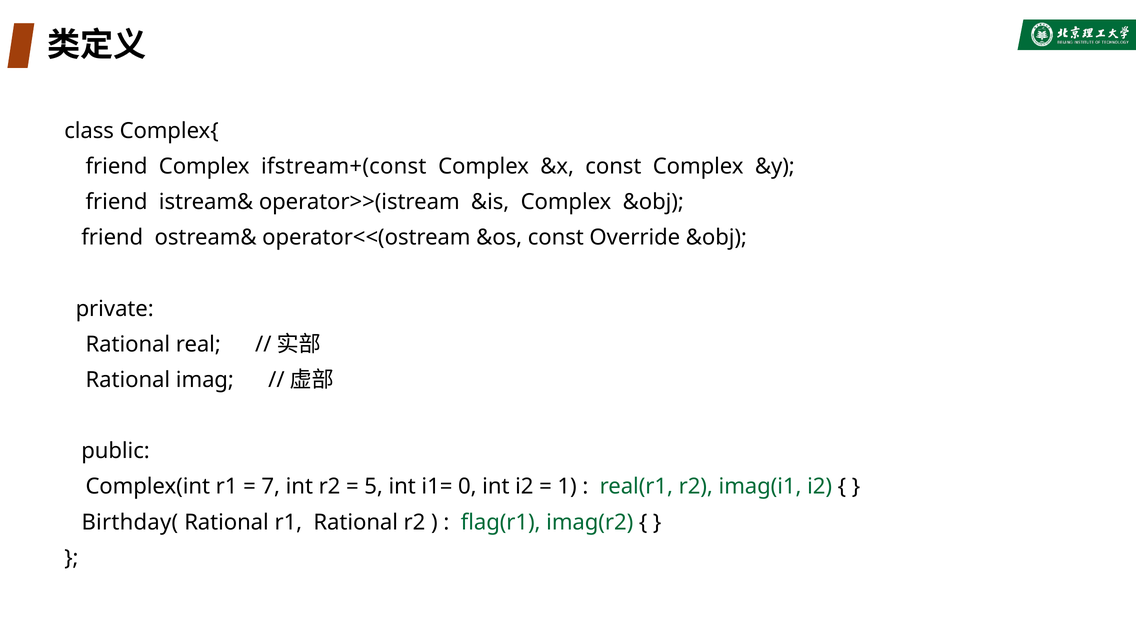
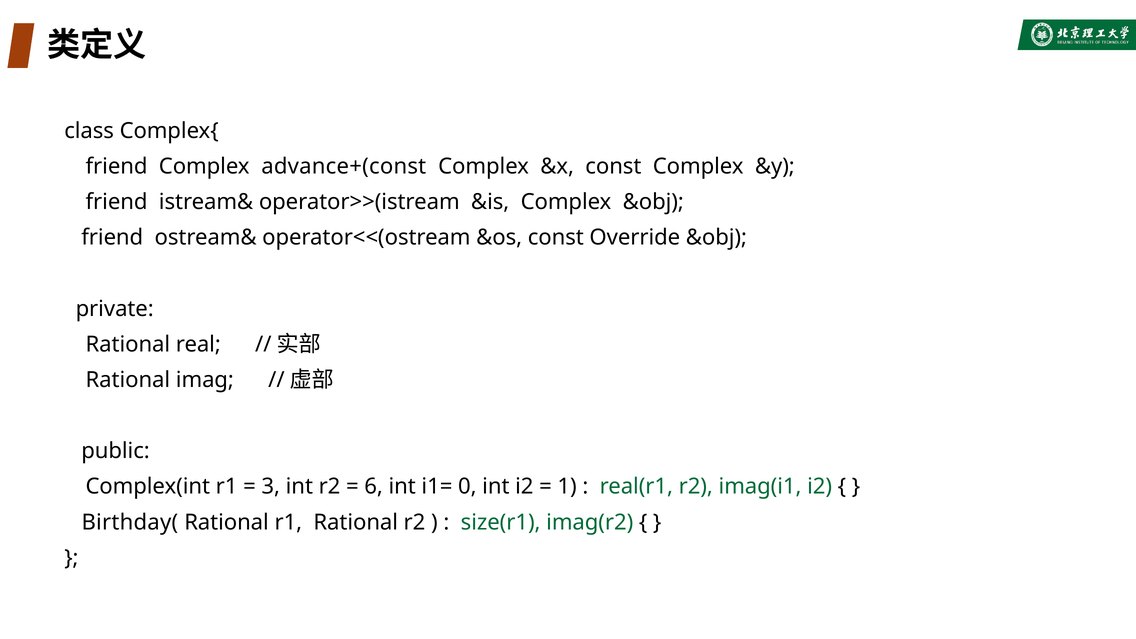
ifstream+(const: ifstream+(const -> advance+(const (344, 166)
7: 7 -> 3 (271, 487)
5: 5 -> 6 (374, 487)
flag(r1: flag(r1 -> size(r1 (501, 522)
